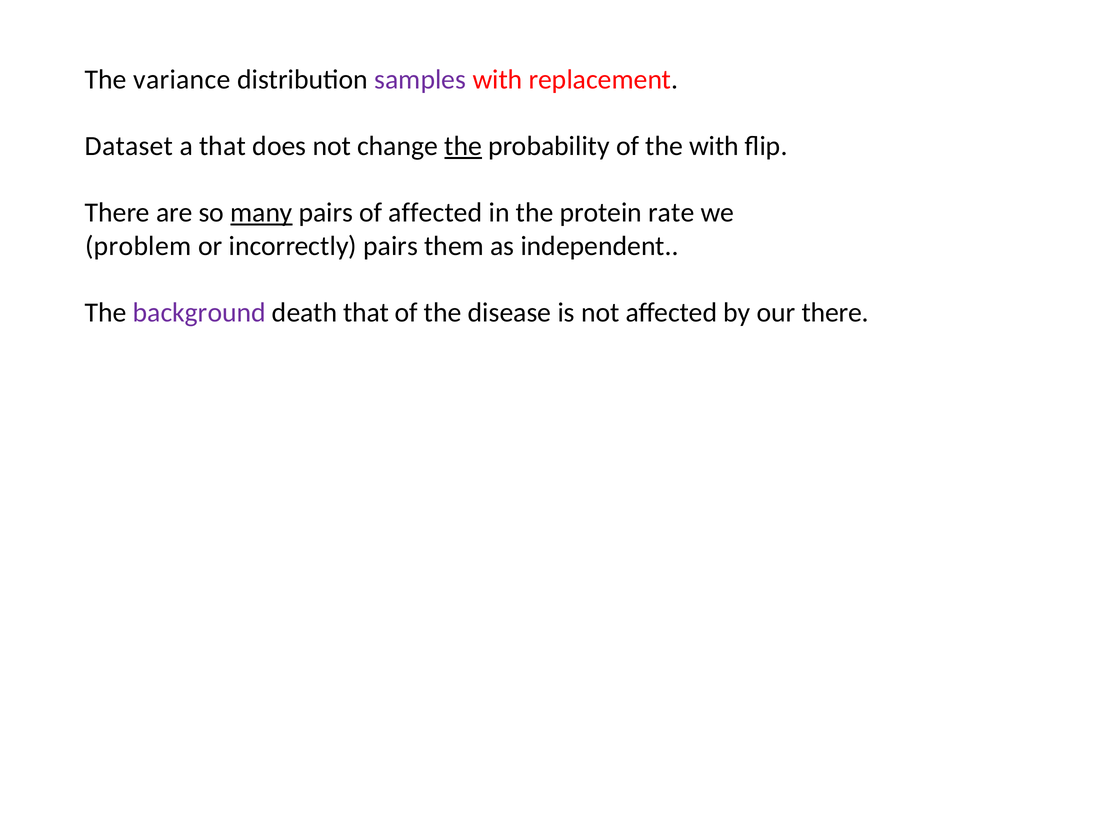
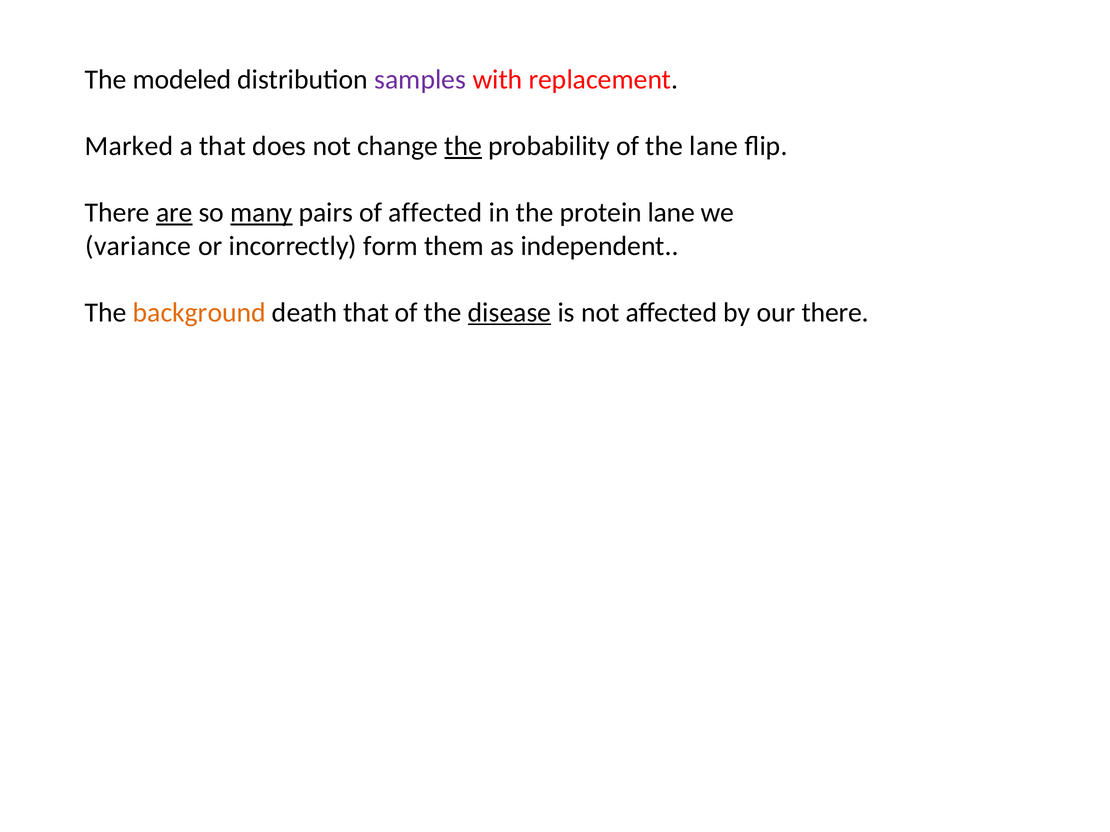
variance: variance -> modeled (182, 80)
Dataset: Dataset -> Marked (129, 146)
the with: with -> lane (714, 146)
are underline: none -> present (174, 213)
protein rate: rate -> lane (671, 213)
problem: problem -> variance (138, 246)
incorrectly pairs: pairs -> form (391, 246)
background colour: purple -> orange (199, 313)
disease underline: none -> present (509, 313)
